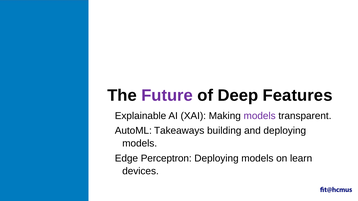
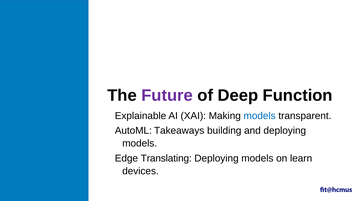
Features: Features -> Function (298, 96)
models colour: purple -> blue (260, 116)
Perceptron: Perceptron -> Translating (166, 159)
